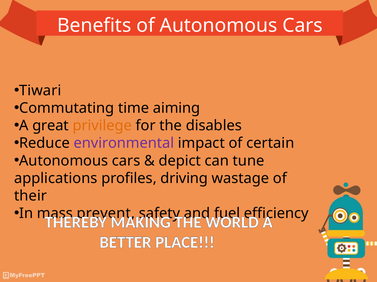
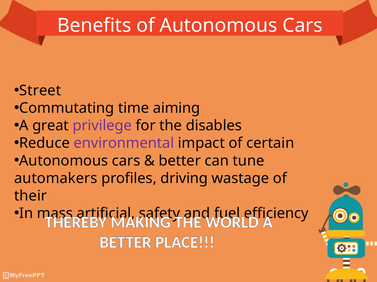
Tiwari: Tiwari -> Street (40, 91)
privilege colour: orange -> purple (102, 126)
depict: depict -> better (180, 161)
applications: applications -> automakers (56, 179)
prevent: prevent -> artificial (106, 214)
